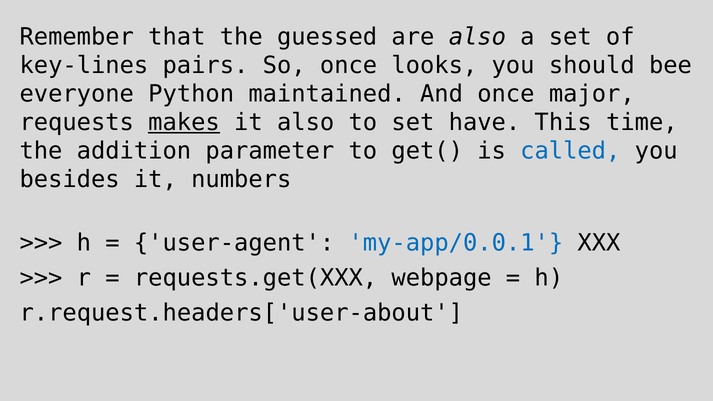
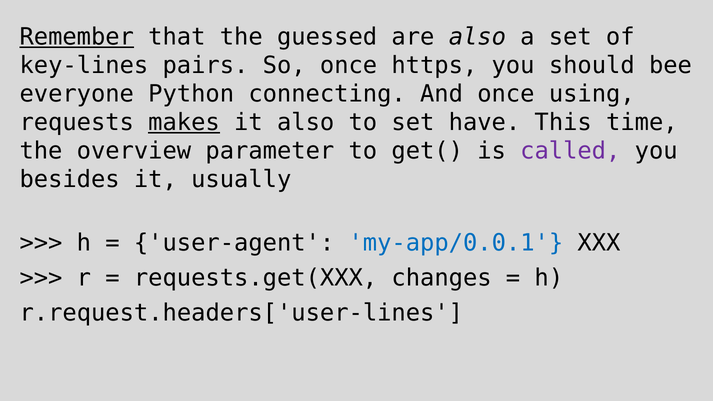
Remember underline: none -> present (77, 37)
looks: looks -> https (434, 66)
maintained: maintained -> connecting (327, 94)
major: major -> using (592, 94)
addition: addition -> overview (134, 151)
called colour: blue -> purple (570, 151)
numbers: numbers -> usually (241, 180)
webpage: webpage -> changes (442, 278)
r.request.headers['user-about: r.request.headers['user-about -> r.request.headers['user-lines (241, 313)
